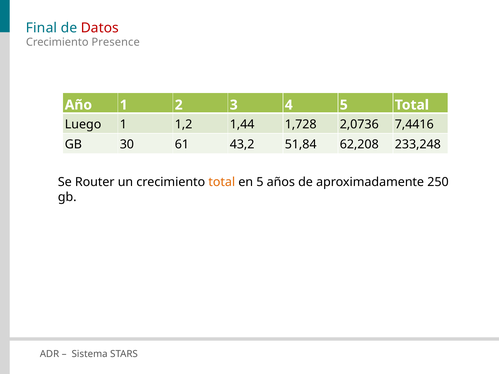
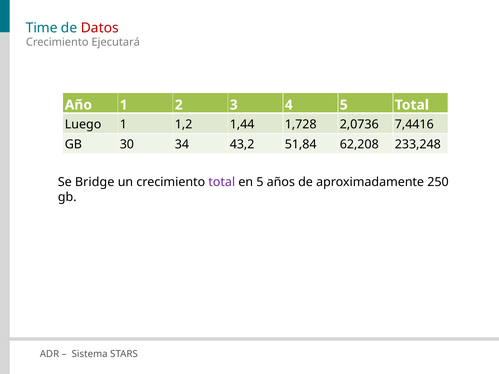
Final: Final -> Time (42, 28)
Presence: Presence -> Ejecutará (116, 42)
61: 61 -> 34 (182, 145)
Router: Router -> Bridge (95, 182)
total colour: orange -> purple (222, 182)
